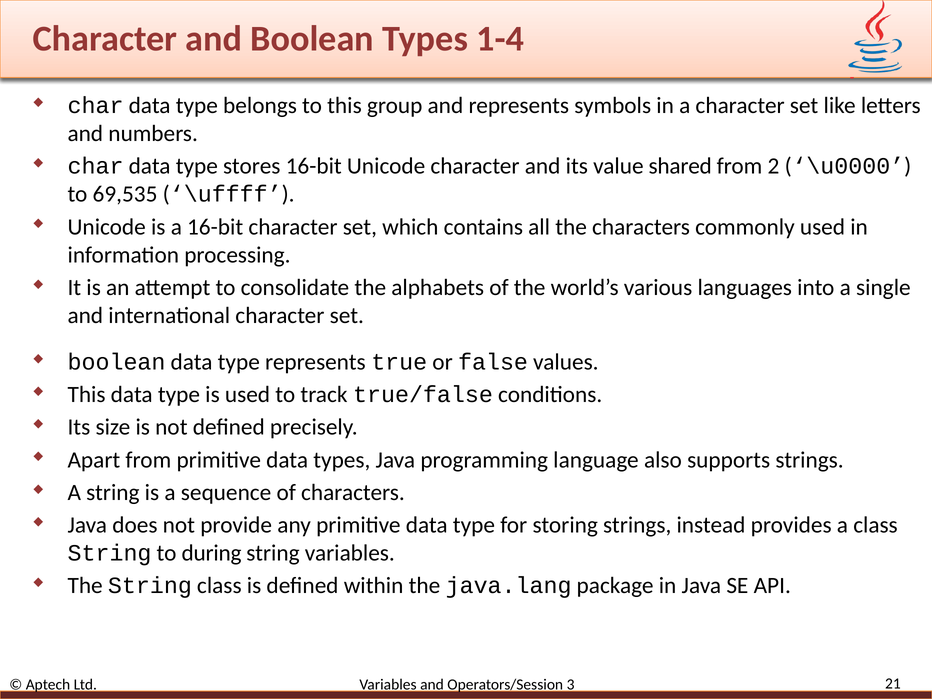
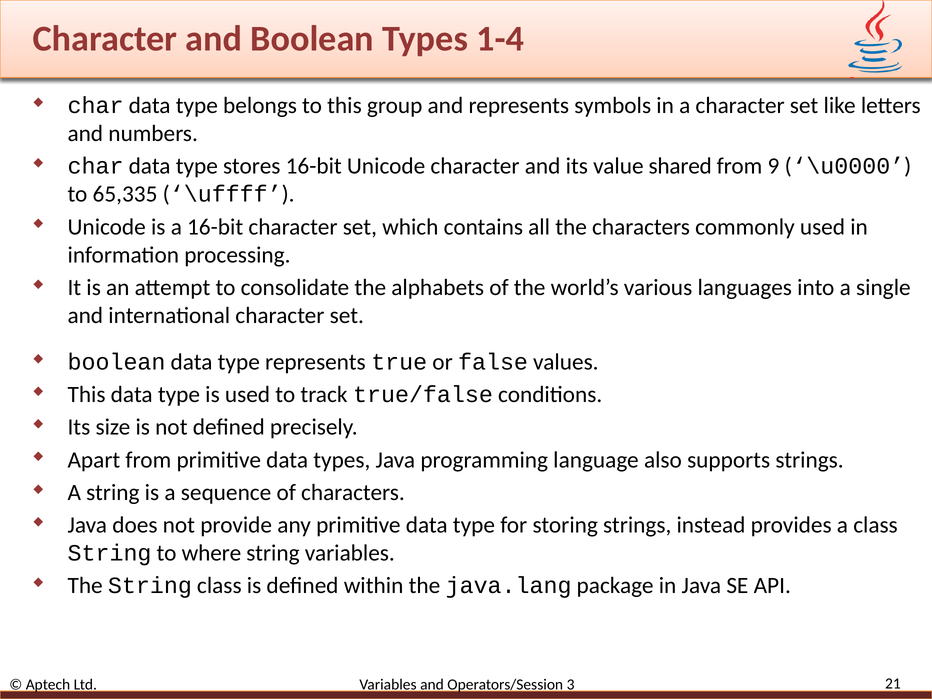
2: 2 -> 9 (773, 166)
69,535: 69,535 -> 65,335 (125, 194)
during: during -> where (211, 553)
